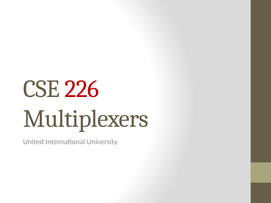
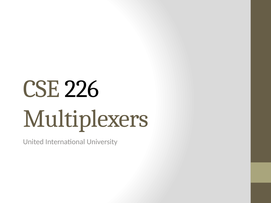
226 colour: red -> black (82, 89)
